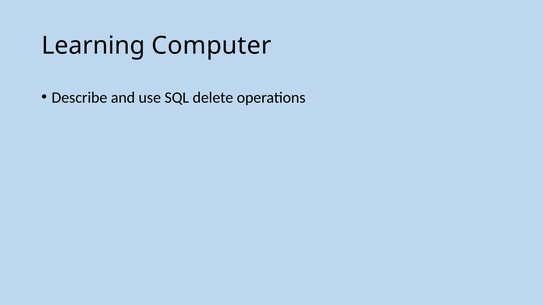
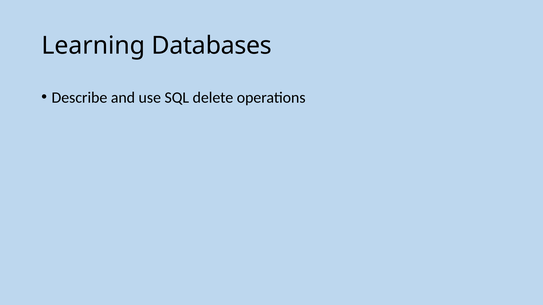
Computer: Computer -> Databases (212, 46)
